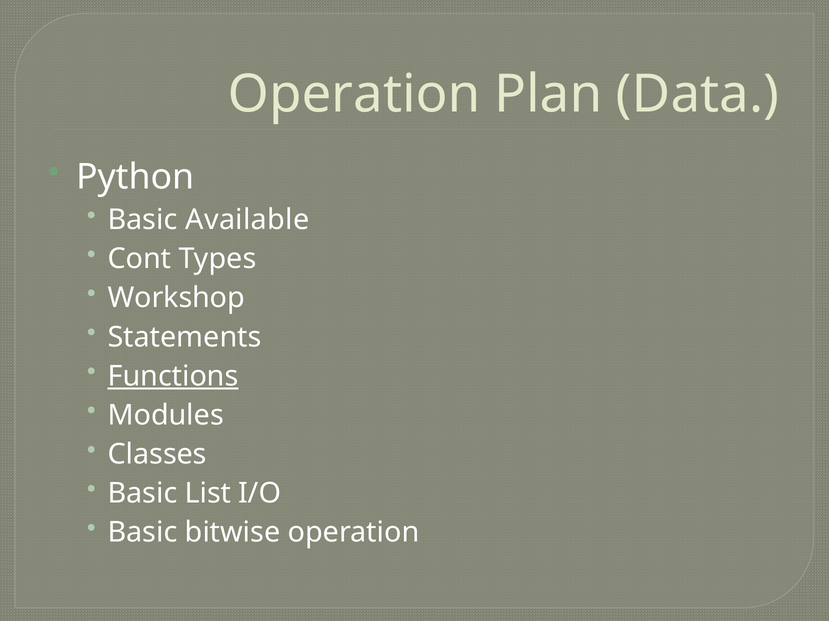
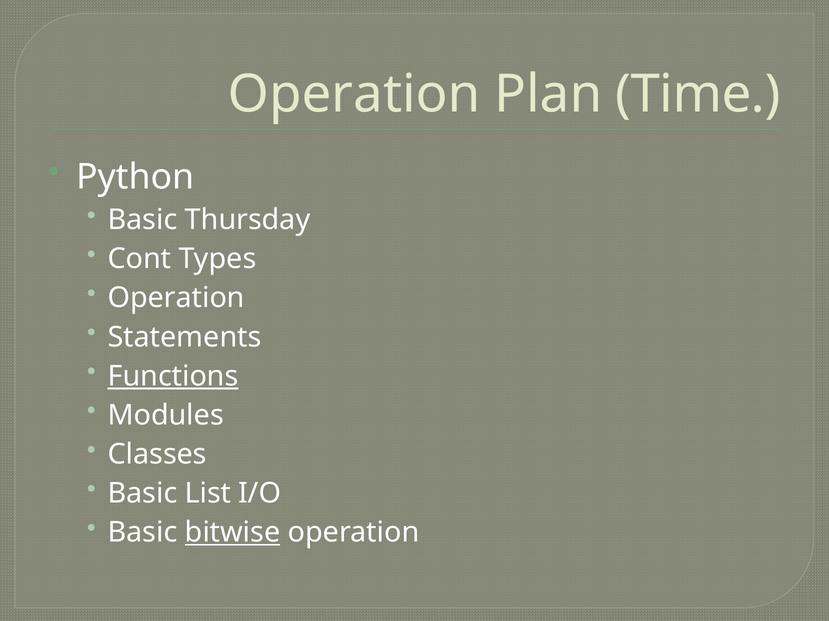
Data: Data -> Time (698, 94)
Available: Available -> Thursday (248, 220)
Workshop: Workshop -> Operation (176, 298)
bitwise underline: none -> present (233, 533)
